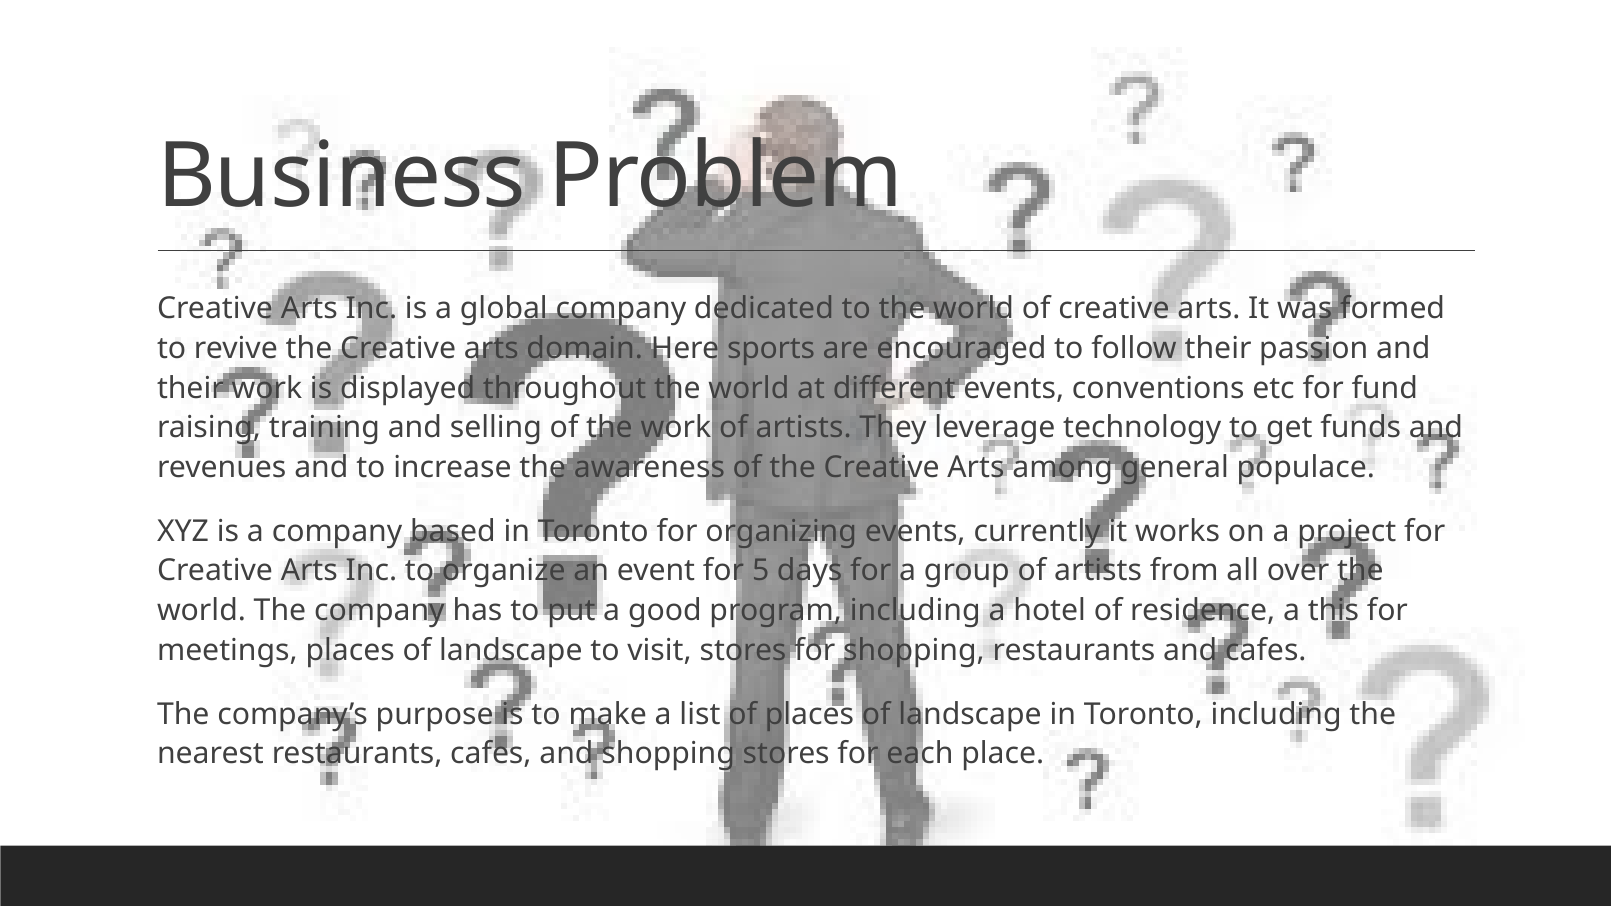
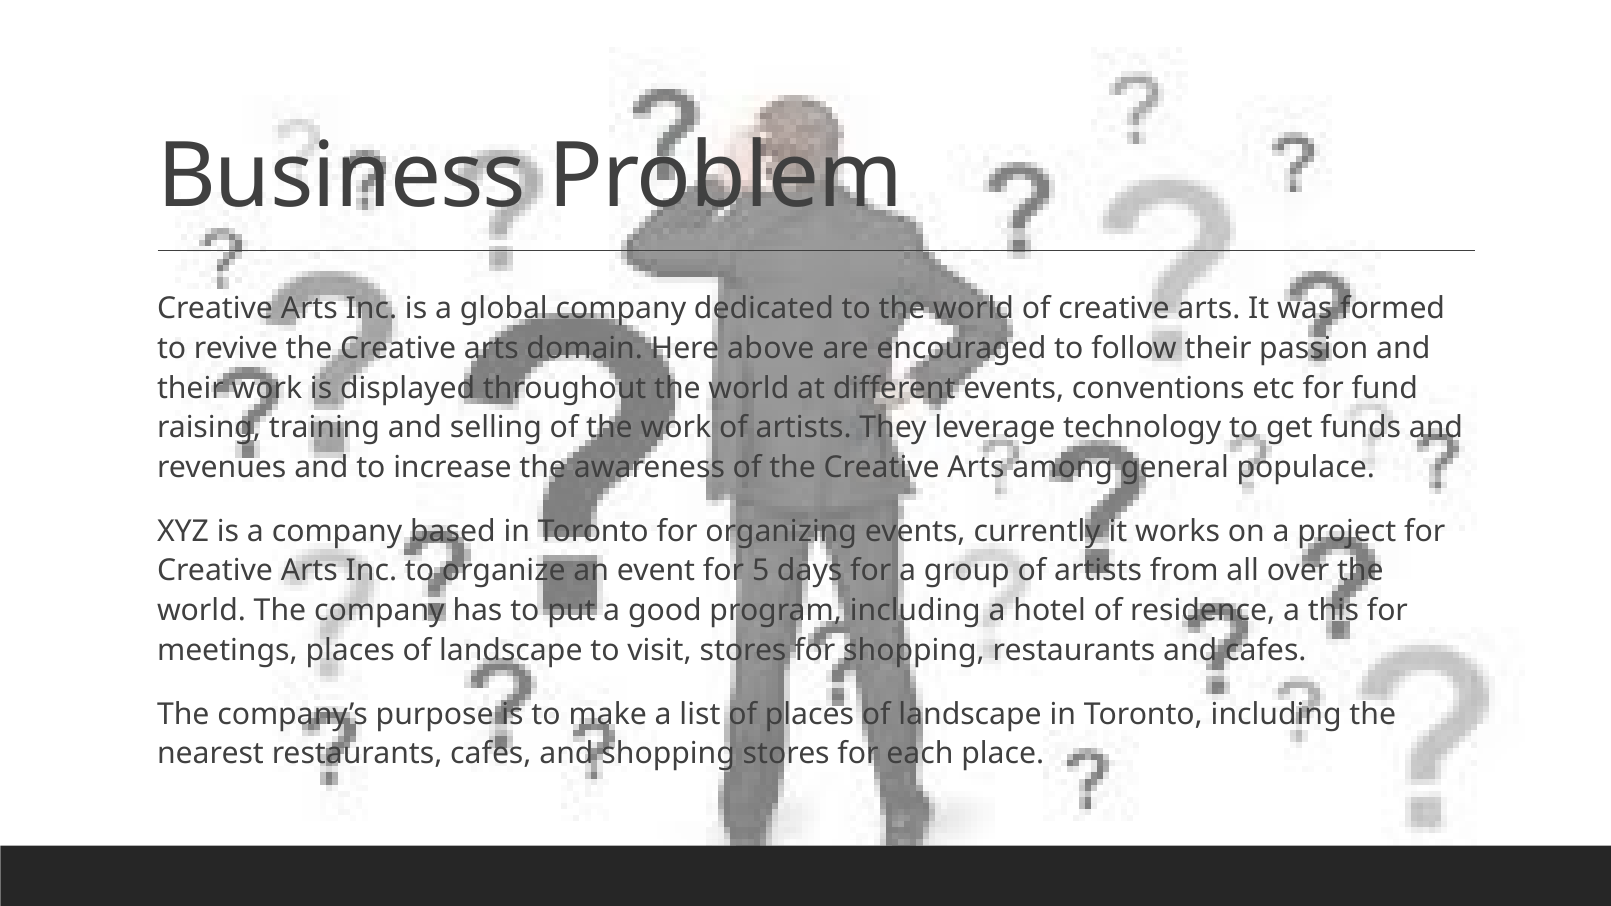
sports: sports -> above (771, 348)
